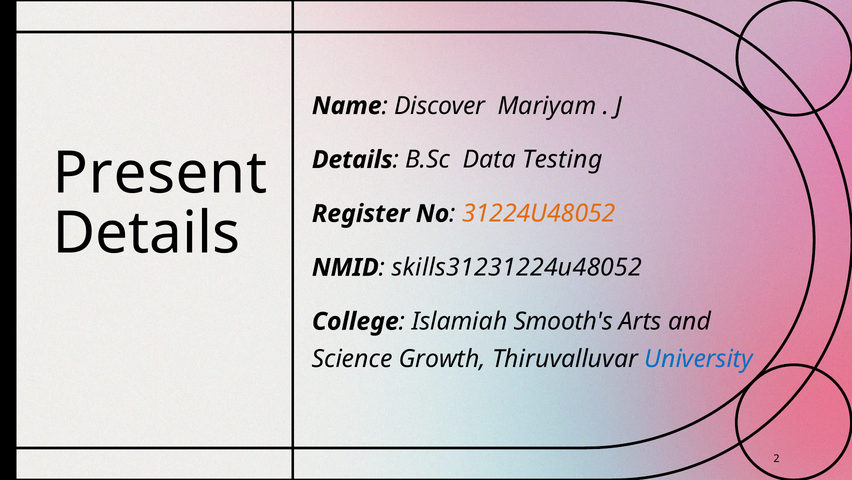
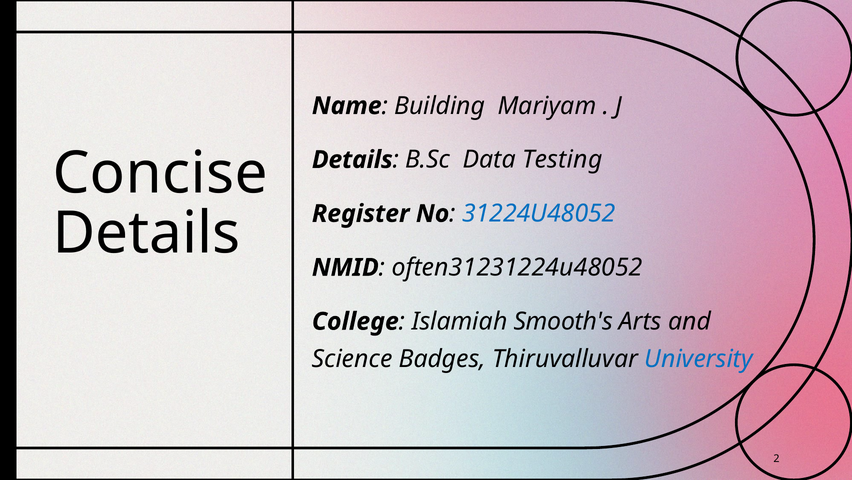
Discover: Discover -> Building (440, 106)
Present: Present -> Concise (160, 173)
31224U48052 colour: orange -> blue (539, 213)
skills31231224u48052: skills31231224u48052 -> often31231224u48052 (517, 267)
Growth: Growth -> Badges (442, 358)
